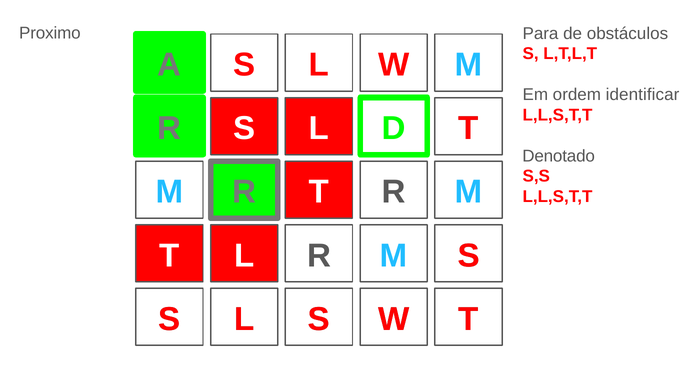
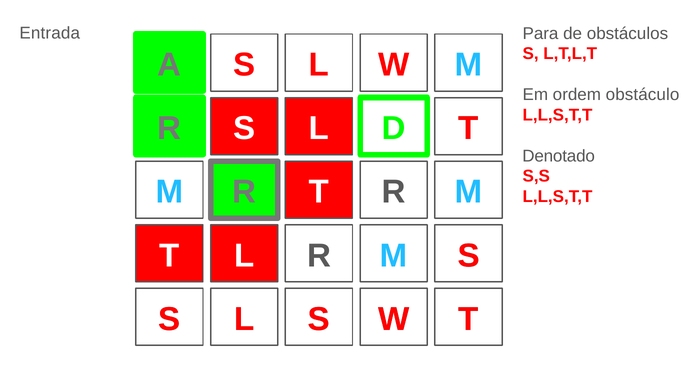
Proximo: Proximo -> Entrada (50, 33)
identificar: identificar -> obstáculo (643, 95)
